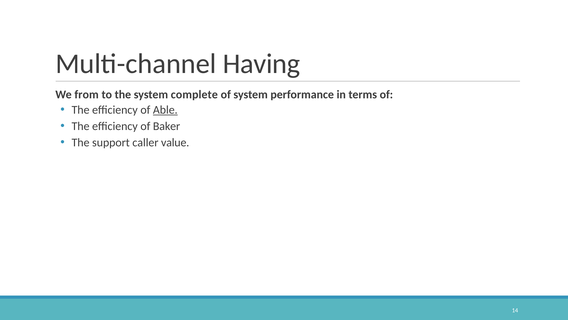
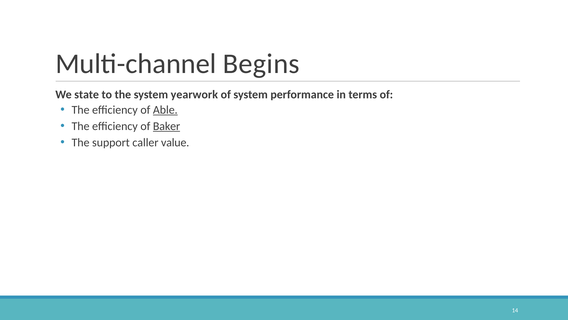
Having: Having -> Begins (261, 64)
from: from -> state (87, 94)
complete: complete -> yearwork (194, 94)
Baker underline: none -> present (167, 126)
